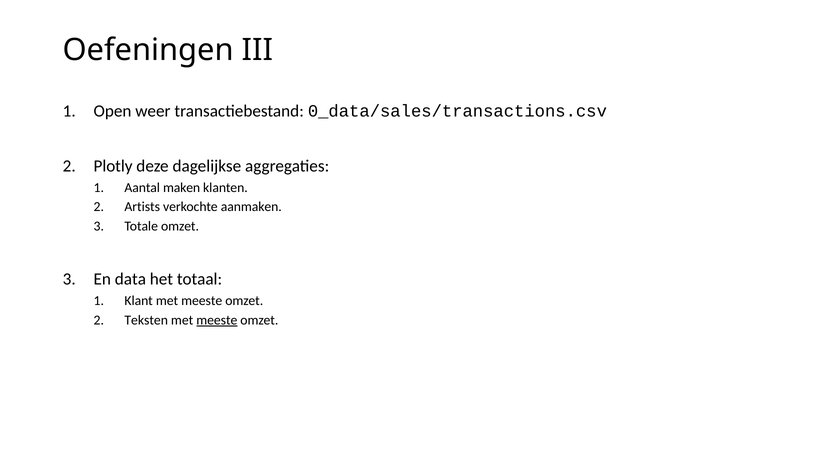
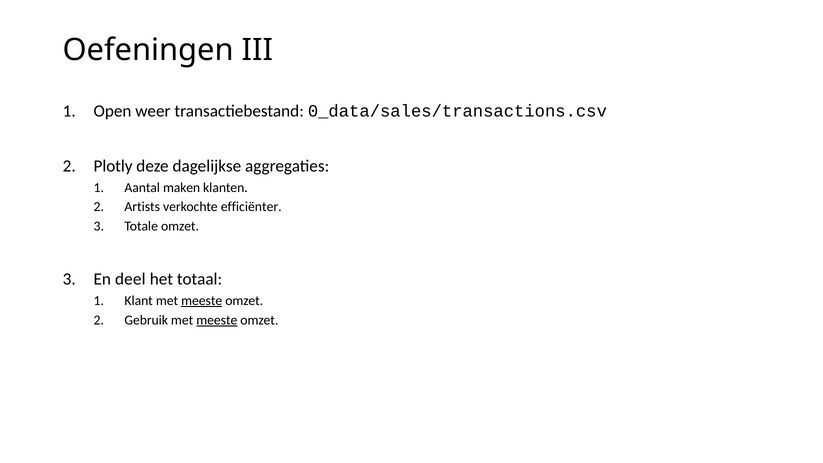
aanmaken: aanmaken -> efficiënter (251, 207)
data: data -> deel (130, 279)
meeste underline: none -> present (202, 301)
Teksten: Teksten -> Gebruik (146, 320)
